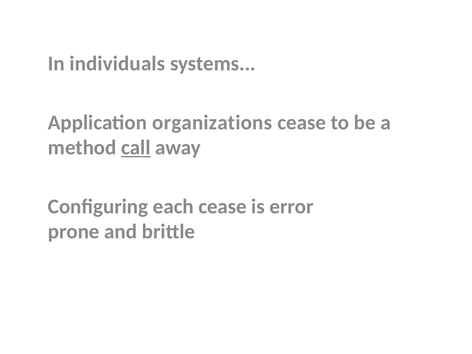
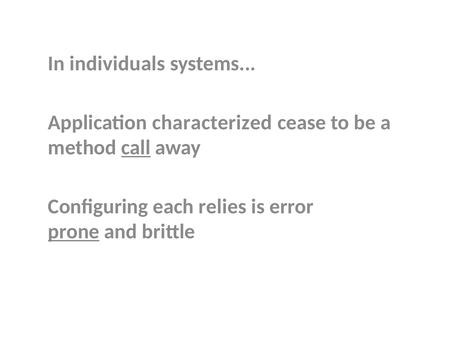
organizations: organizations -> characterized (212, 122)
each cease: cease -> relies (222, 206)
prone underline: none -> present (74, 232)
